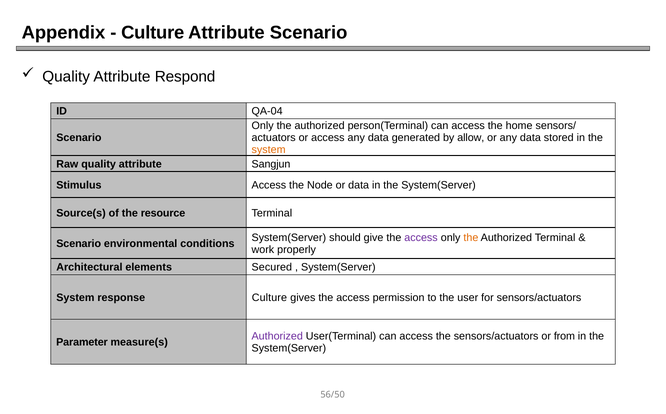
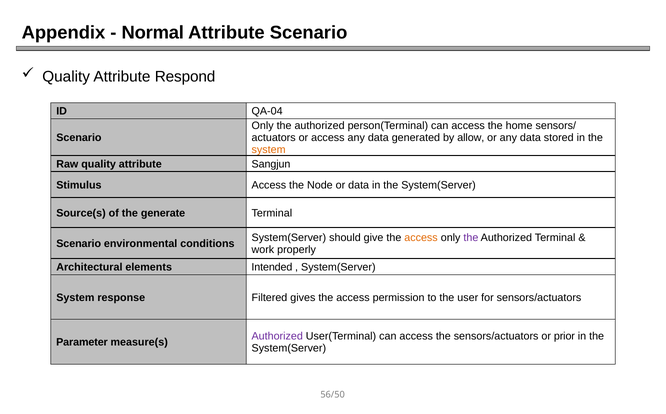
Culture: Culture -> Normal (153, 33)
resource: resource -> generate (163, 213)
access colour: purple -> orange (421, 237)
the colour: orange -> purple (471, 237)
Secured: Secured -> Intended (272, 267)
response Culture: Culture -> Filtered (269, 297)
from: from -> prior (564, 336)
